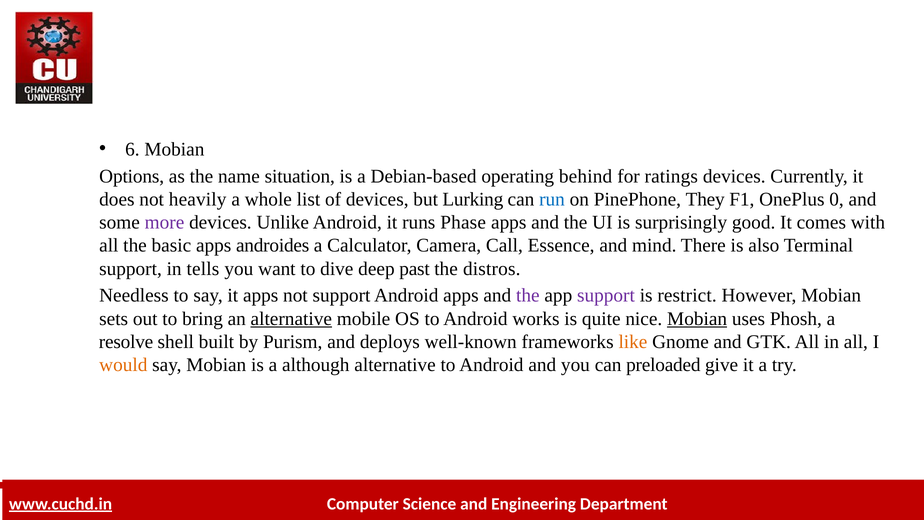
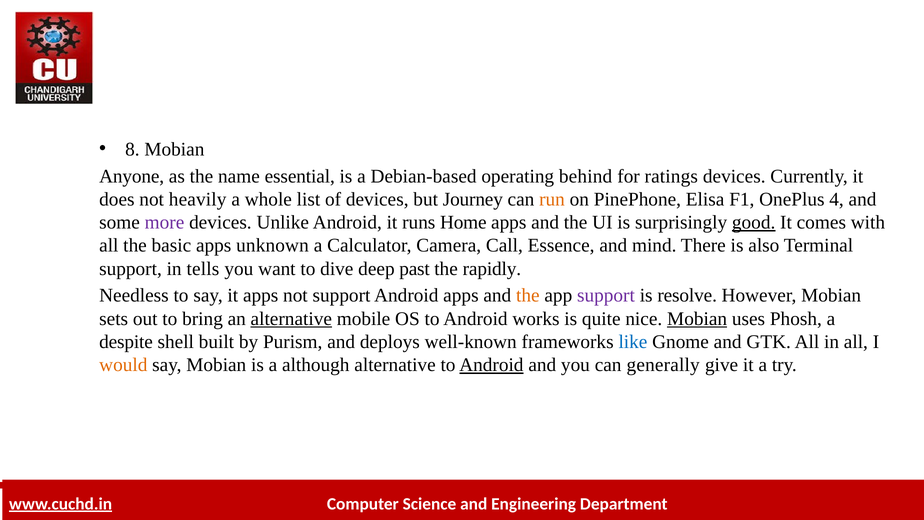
6: 6 -> 8 (132, 149)
Options: Options -> Anyone (132, 176)
situation: situation -> essential (300, 176)
Lurking: Lurking -> Journey (473, 199)
run colour: blue -> orange (552, 199)
They: They -> Elisa (705, 199)
0: 0 -> 4 (837, 199)
Phase: Phase -> Home (463, 222)
good underline: none -> present (754, 222)
androides: androides -> unknown (273, 245)
distros: distros -> rapidly (492, 269)
the colour: purple -> orange (528, 296)
restrict: restrict -> resolve (687, 296)
resolve: resolve -> despite (126, 342)
like colour: orange -> blue (633, 342)
Android underline: none -> present (491, 365)
preloaded: preloaded -> generally (663, 365)
